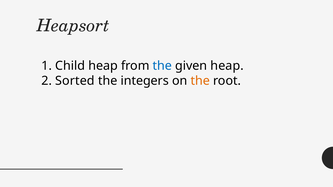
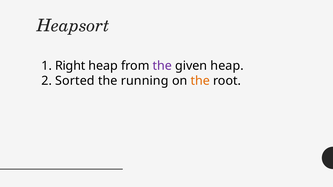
Child: Child -> Right (70, 66)
the colour: blue -> purple (162, 66)
integers: integers -> running (145, 81)
